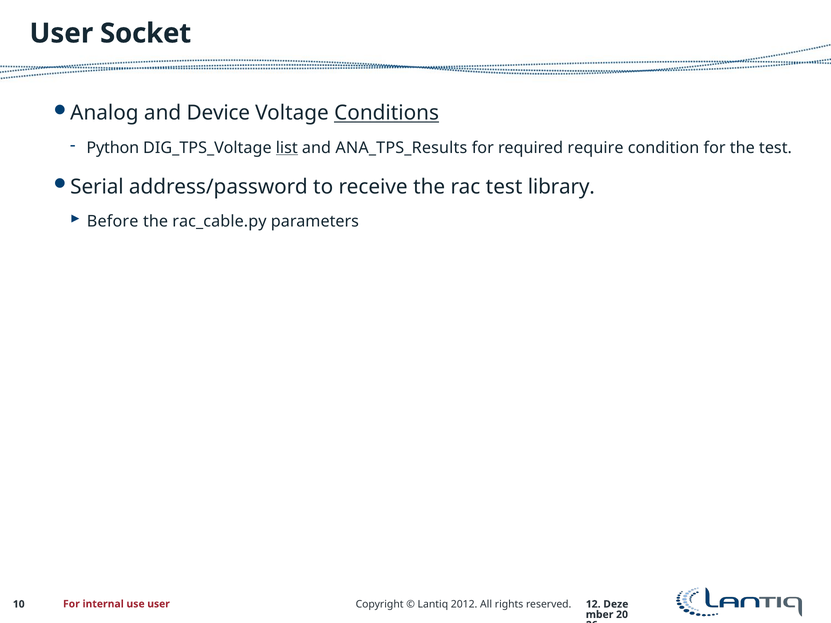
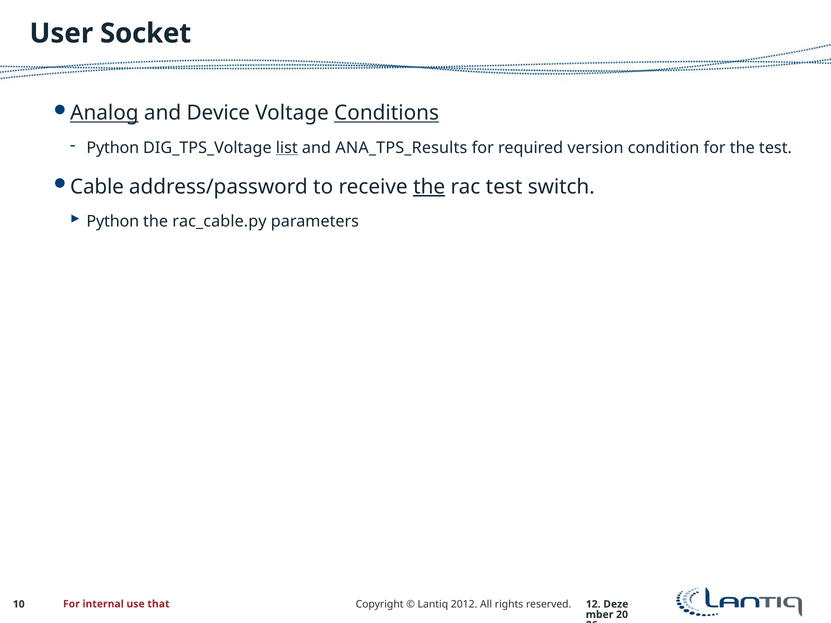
Analog underline: none -> present (104, 113)
require: require -> version (595, 148)
Serial: Serial -> Cable (97, 187)
the underline: none -> present (429, 187)
library: library -> switch (561, 187)
Before: Before -> Python (113, 222)
use user: user -> that (158, 604)
